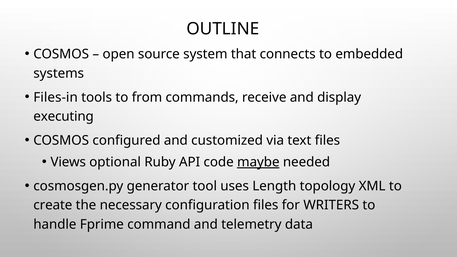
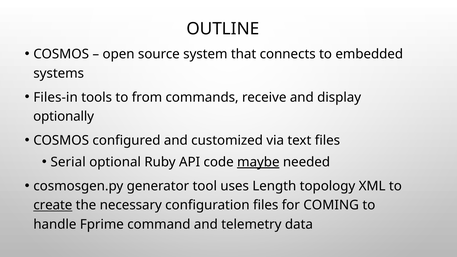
executing: executing -> optionally (64, 117)
Views: Views -> Serial (68, 162)
create underline: none -> present (53, 205)
WRITERS: WRITERS -> COMING (331, 205)
